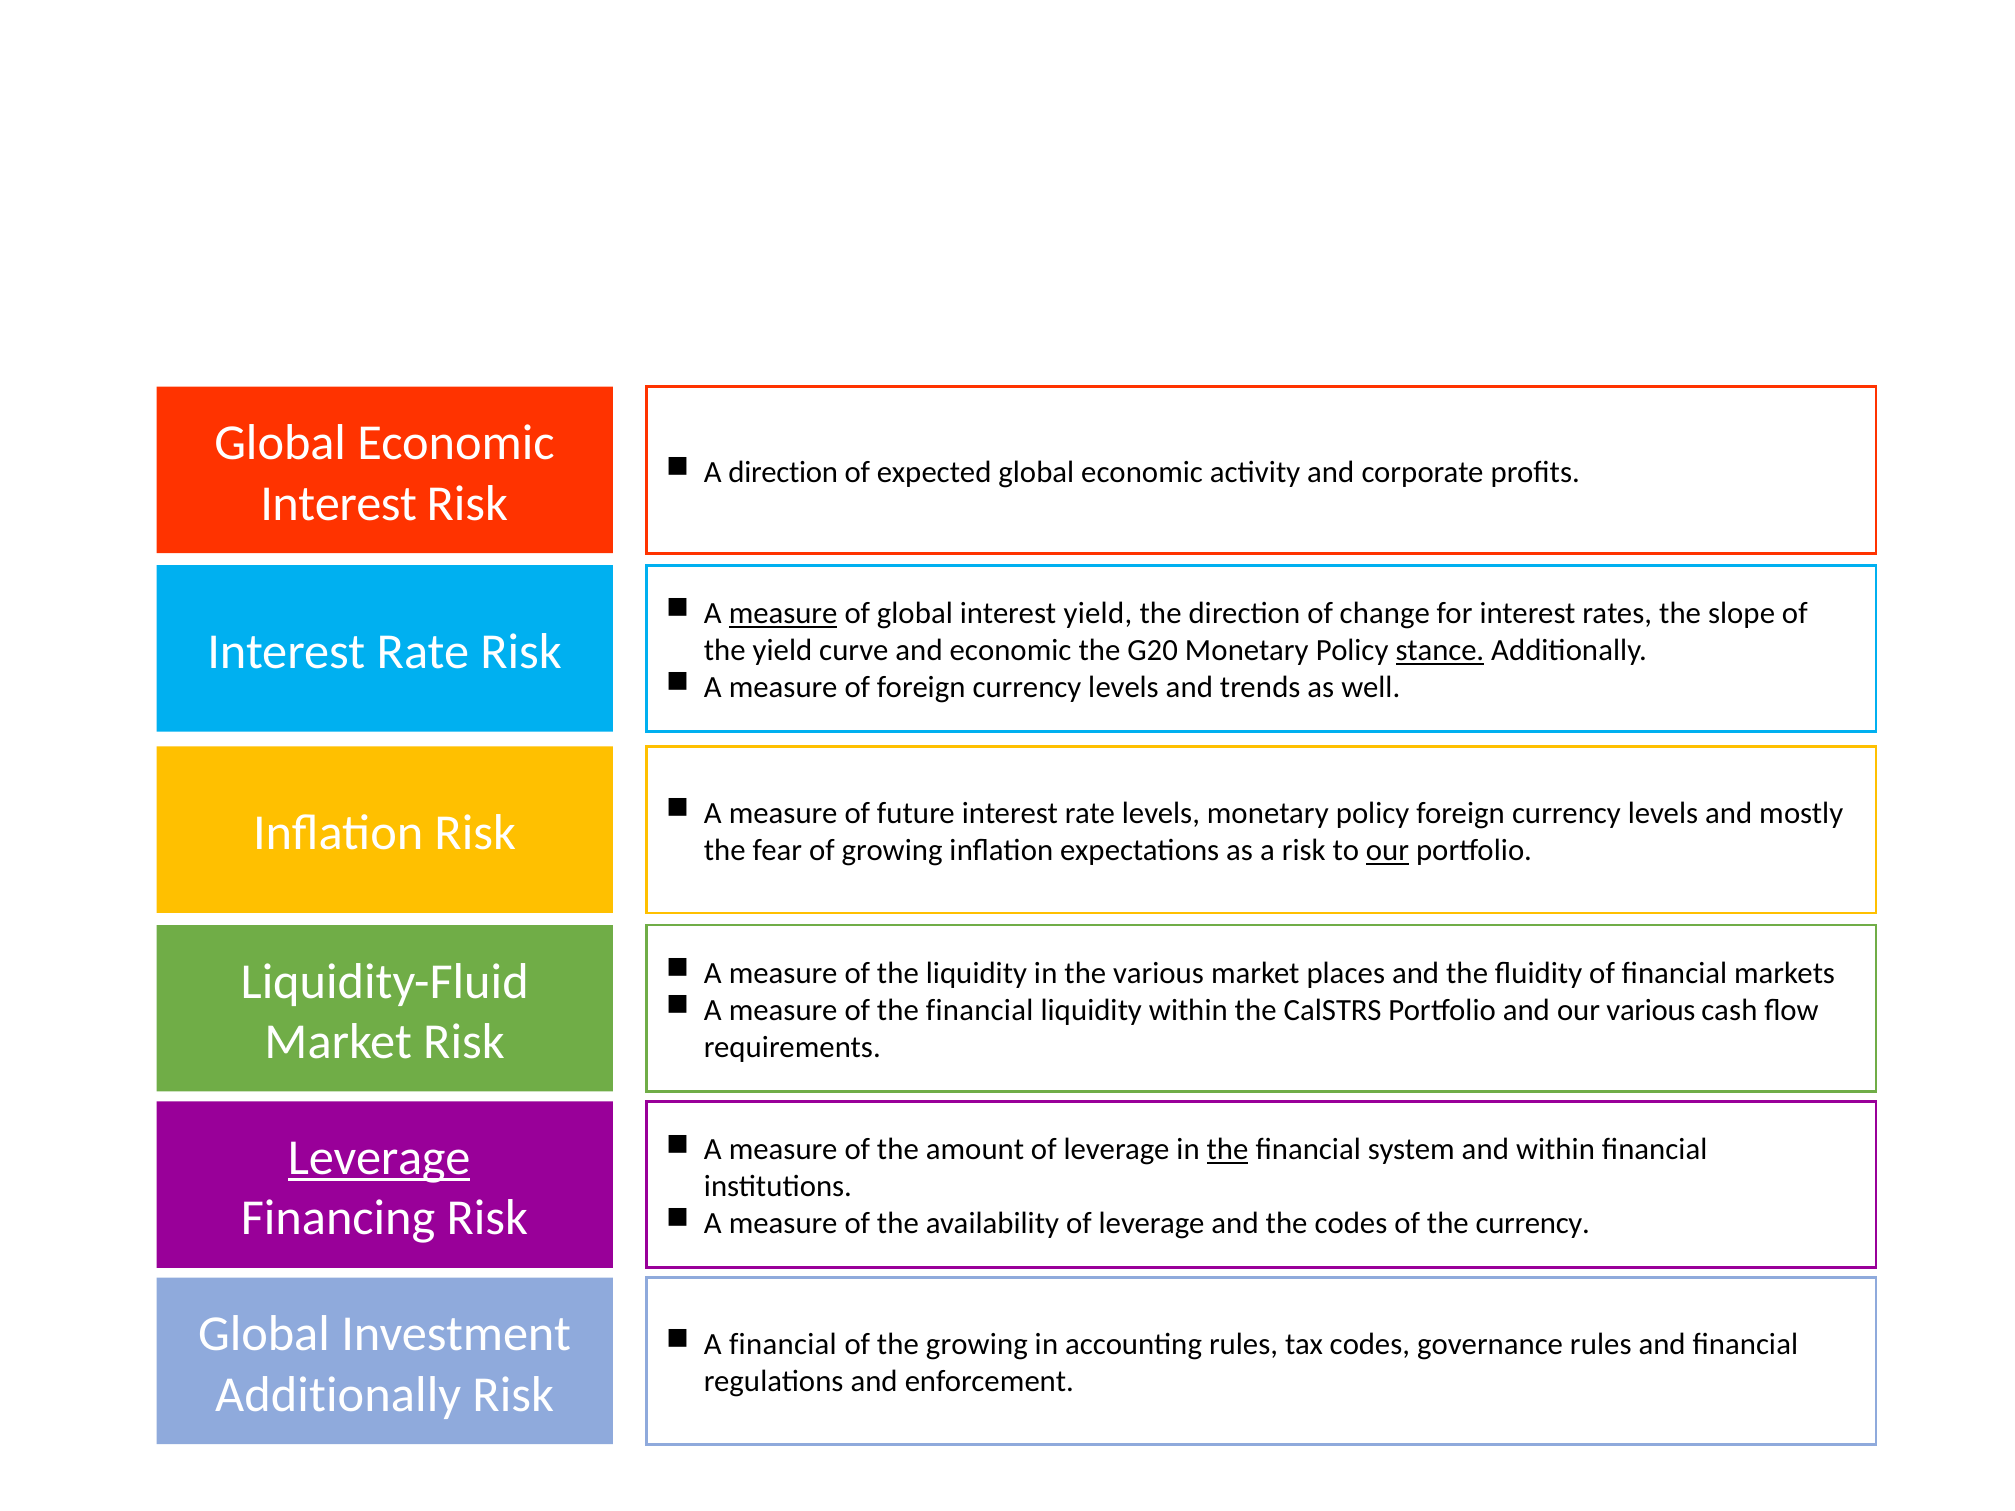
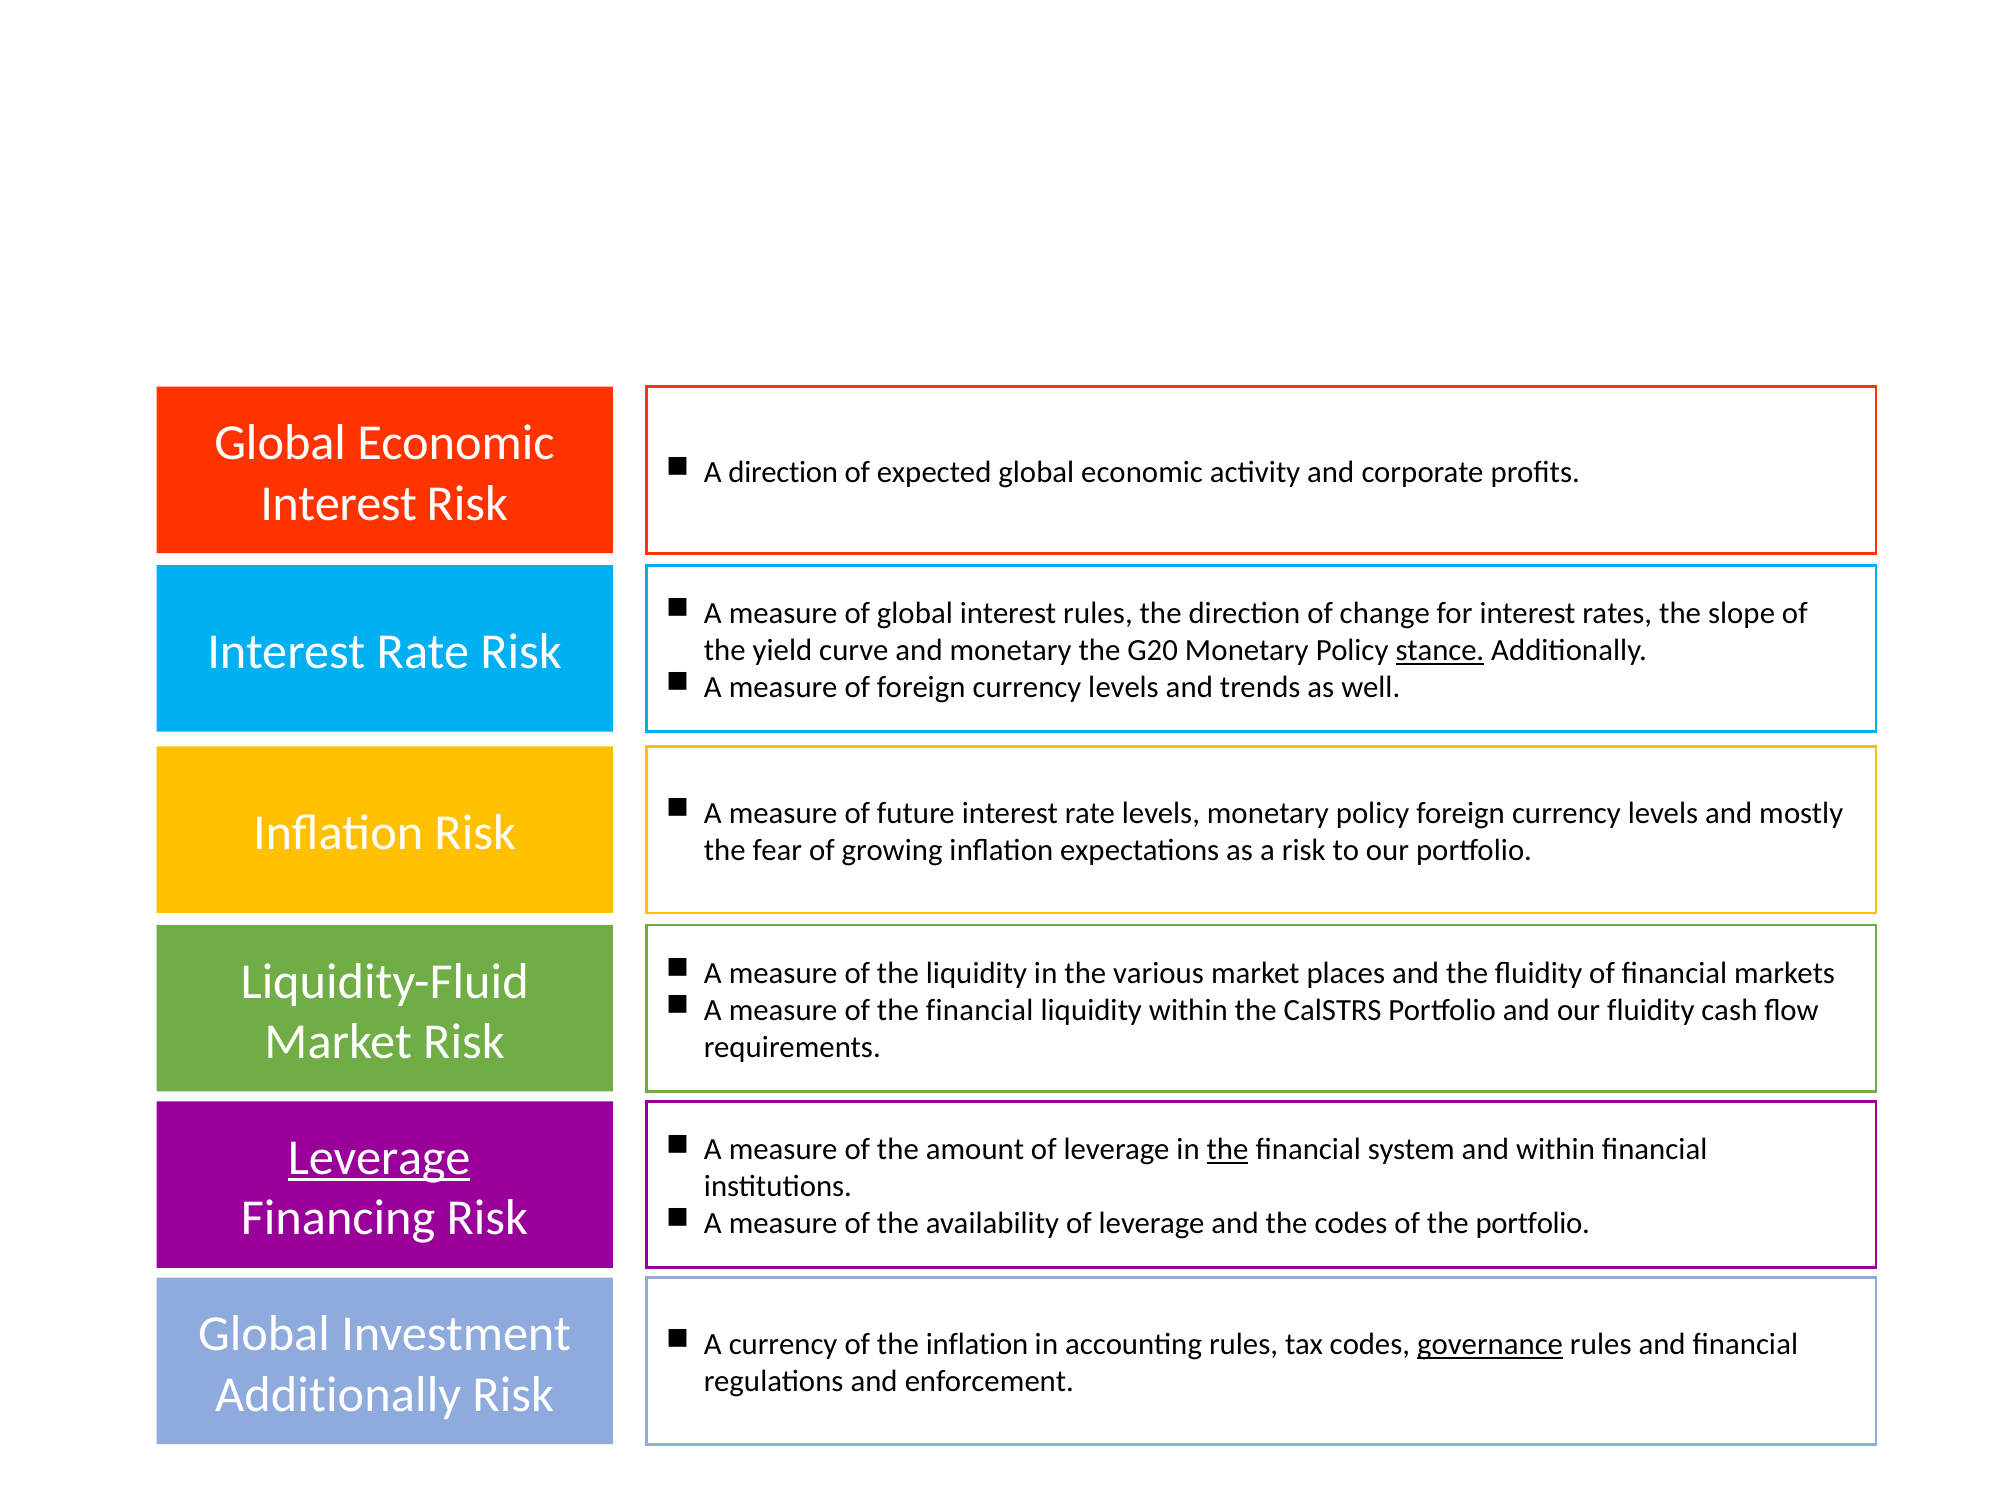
measure underline: present -> none (783, 614)
interest yield: yield -> rules (1098, 614)
and economic: economic -> monetary (1011, 651)
our underline: present -> none (1387, 851)
our various: various -> fluidity (1651, 1011)
the currency: currency -> portfolio (1533, 1224)
A financial: financial -> currency (783, 1345)
the growing: growing -> inflation (977, 1345)
governance underline: none -> present (1490, 1345)
